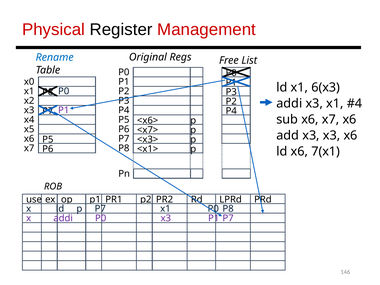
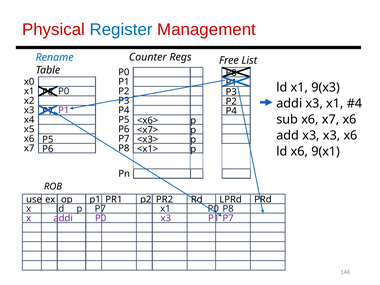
Register colour: black -> blue (121, 30)
Original: Original -> Counter (148, 57)
6(x3: 6(x3 -> 9(x3 (326, 88)
7(x1: 7(x1 -> 9(x1 (326, 151)
